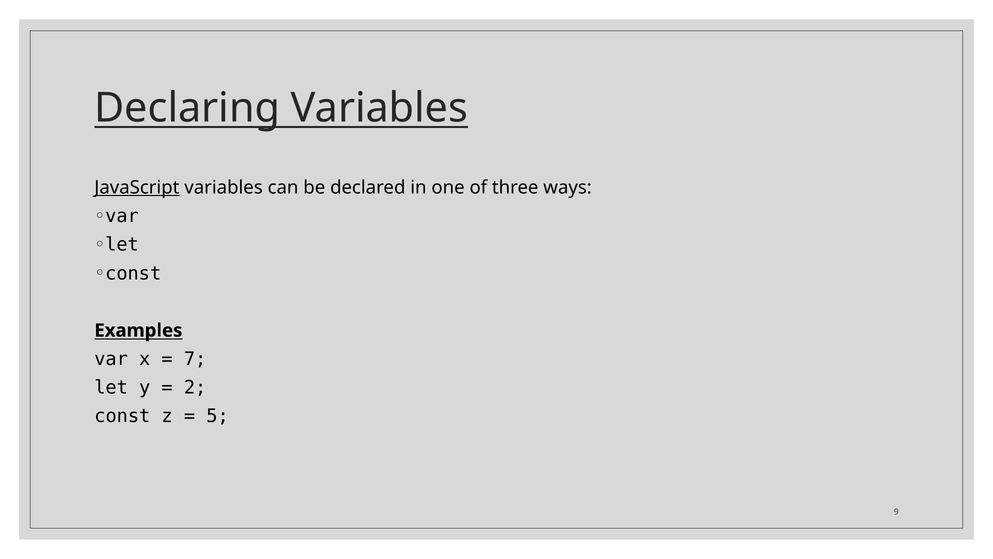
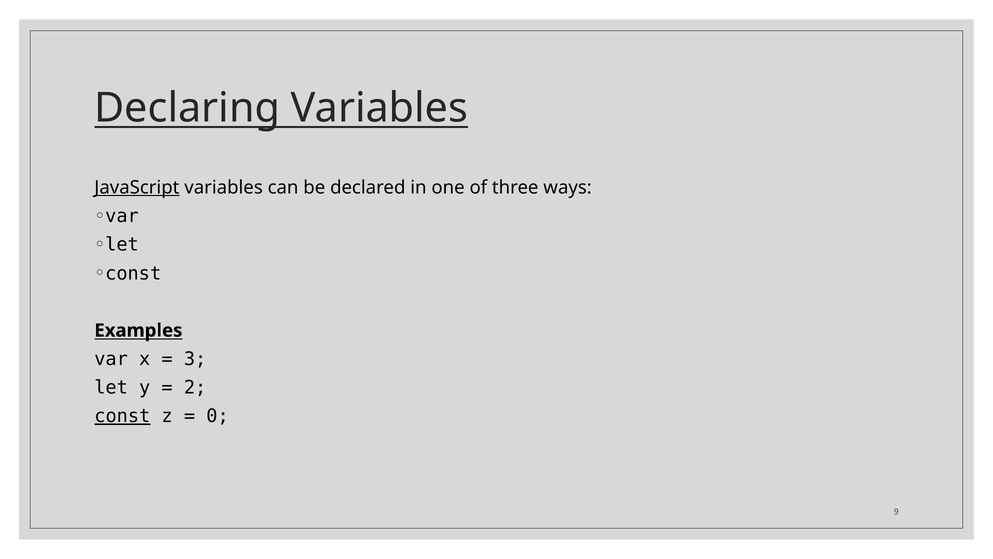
7: 7 -> 3 (195, 359)
const underline: none -> present (122, 416)
5: 5 -> 0 (218, 416)
